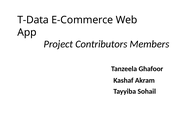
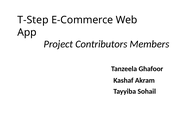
T-Data: T-Data -> T-Step (33, 20)
